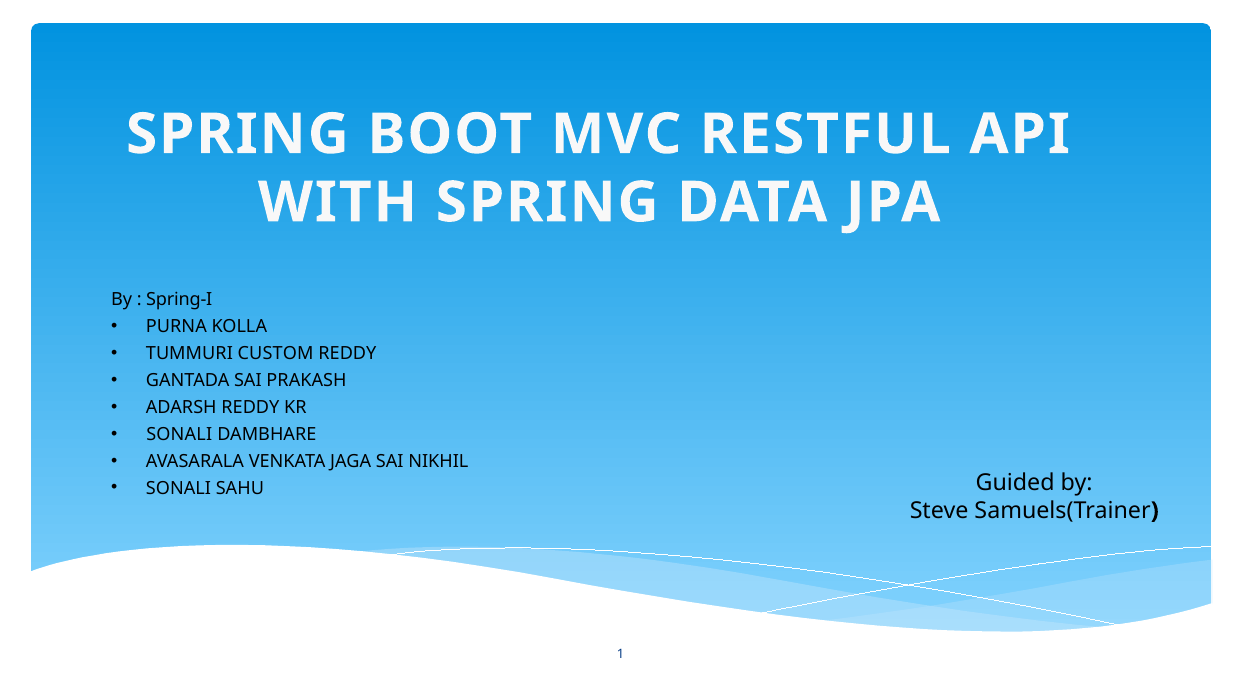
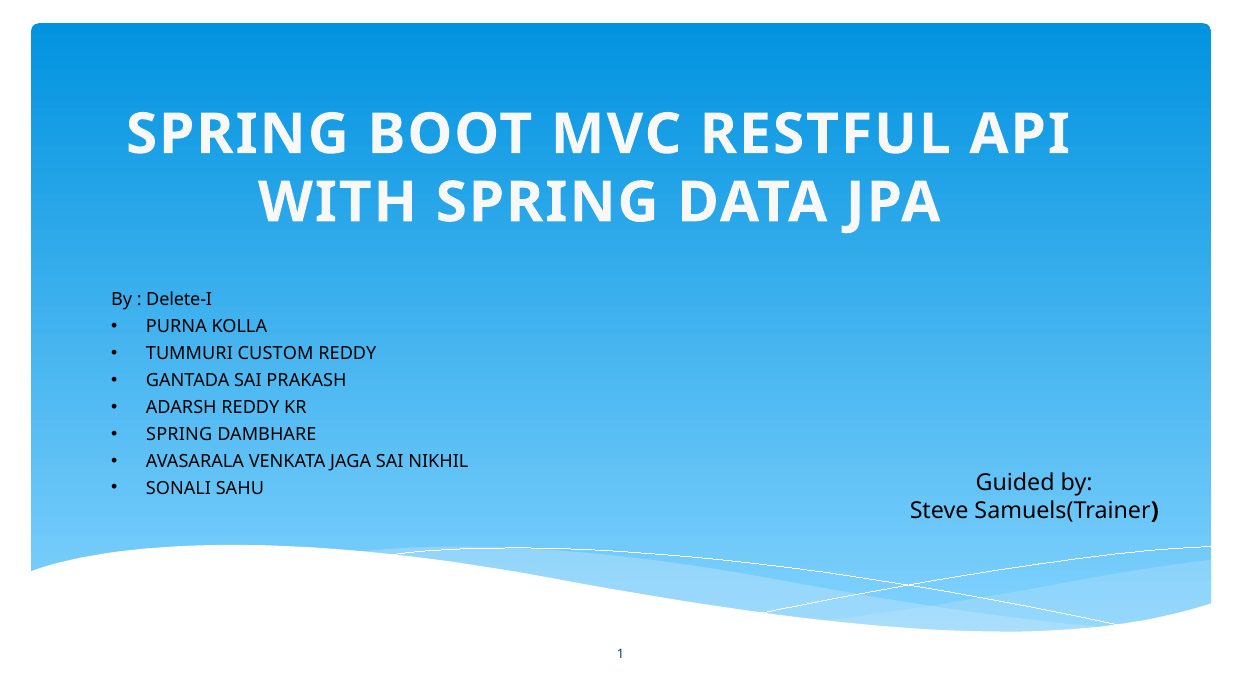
Spring-I: Spring-I -> Delete-I (179, 300)
SONALI: SONALI -> SPRING (179, 434)
